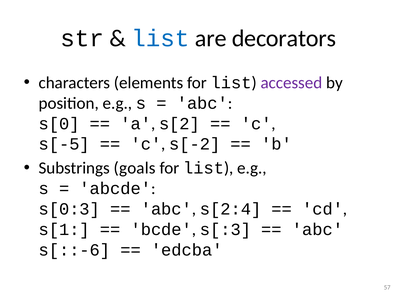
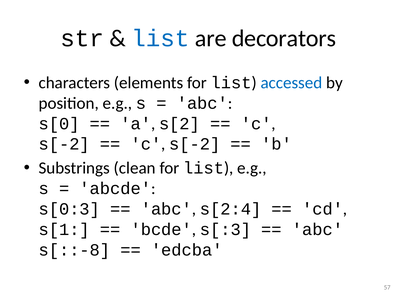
accessed colour: purple -> blue (291, 83)
s[-5: s[-5 -> s[-2 (64, 144)
goals: goals -> clean (135, 168)
s[::-6: s[::-6 -> s[::-8 (74, 250)
